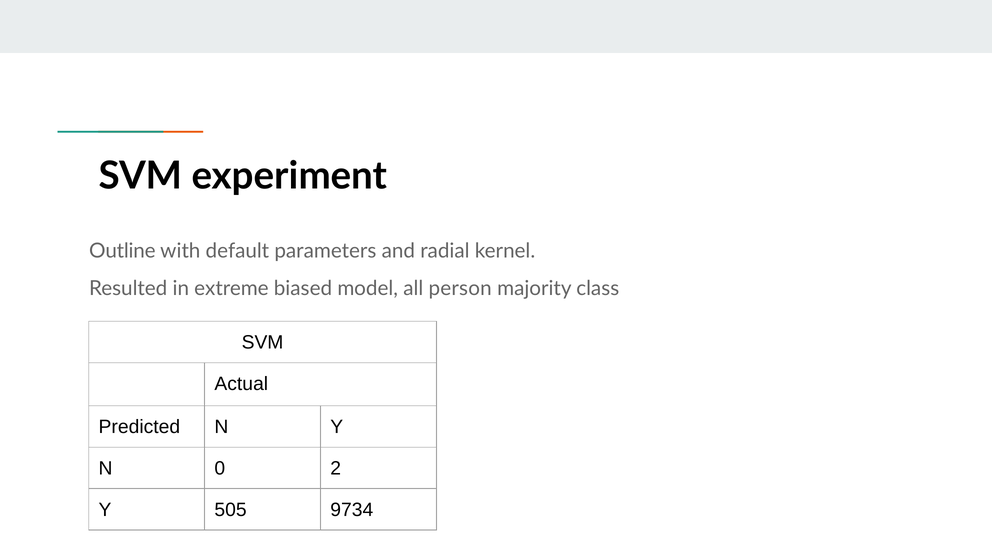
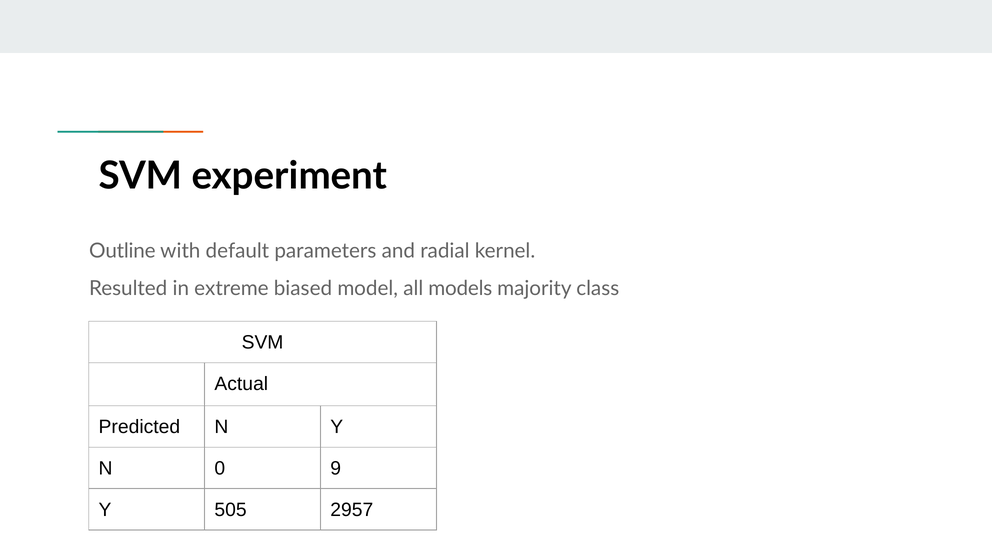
person: person -> models (460, 289)
2: 2 -> 9 (336, 468)
9734: 9734 -> 2957 (352, 510)
